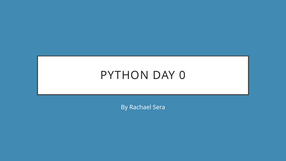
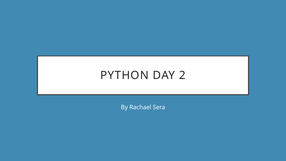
0: 0 -> 2 (182, 75)
